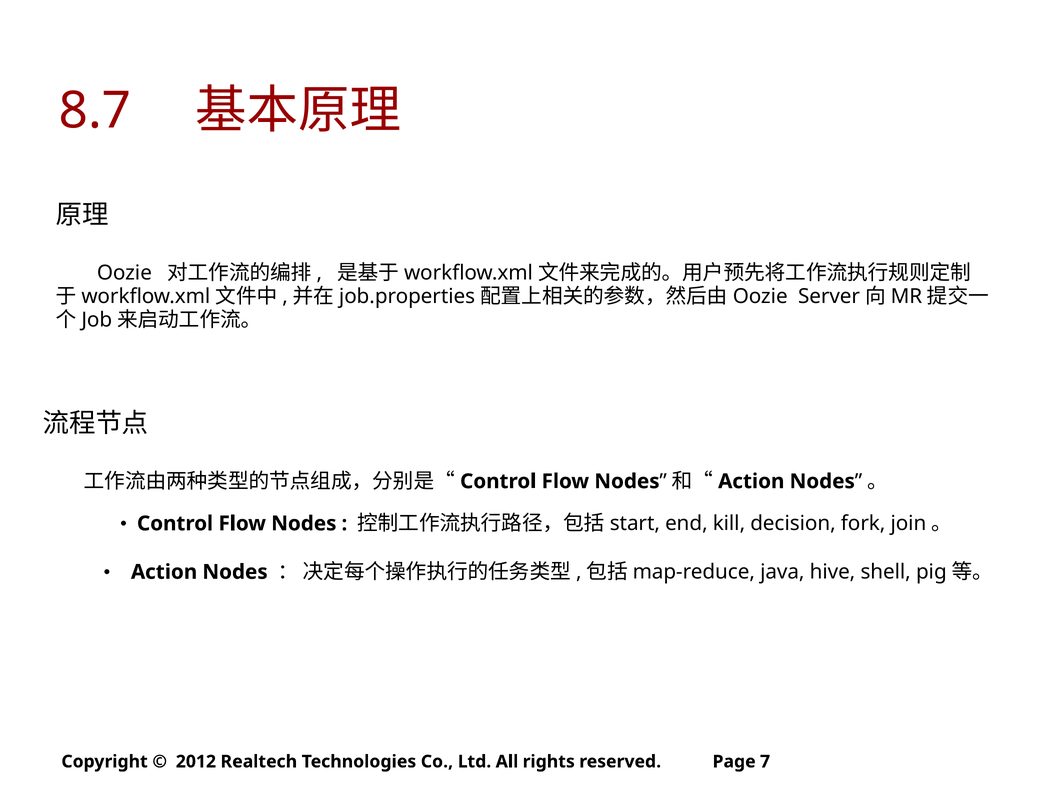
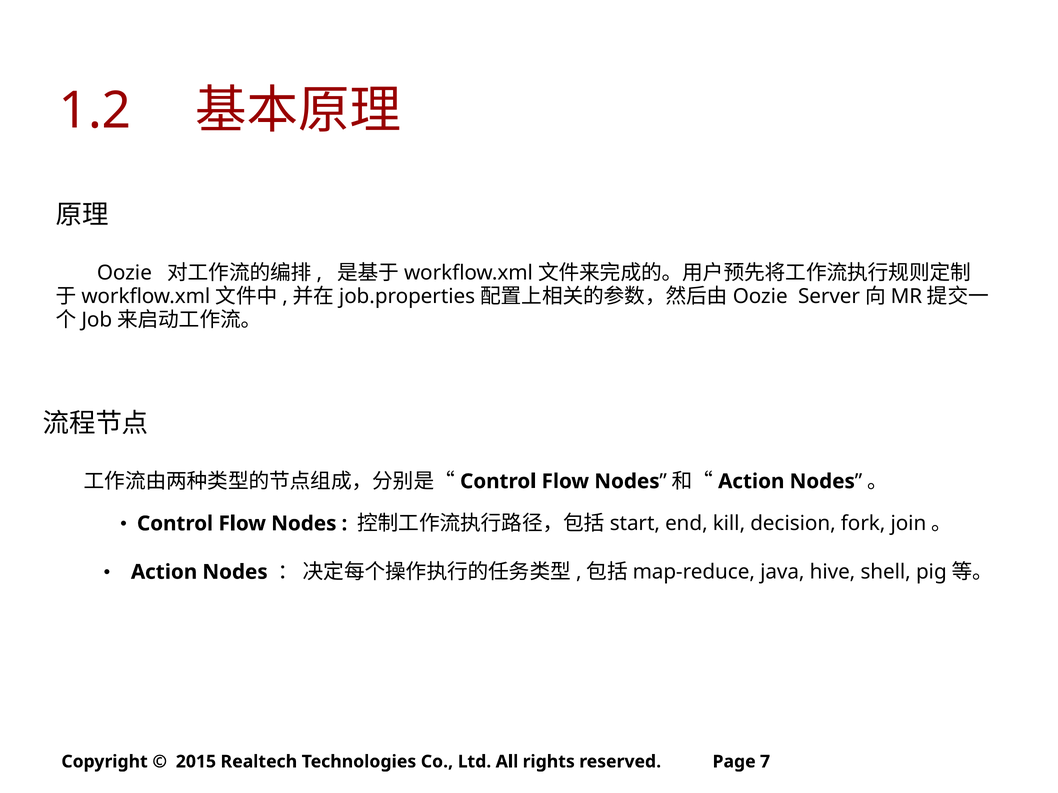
8.7: 8.7 -> 1.2 (95, 111)
2012: 2012 -> 2015 (196, 762)
